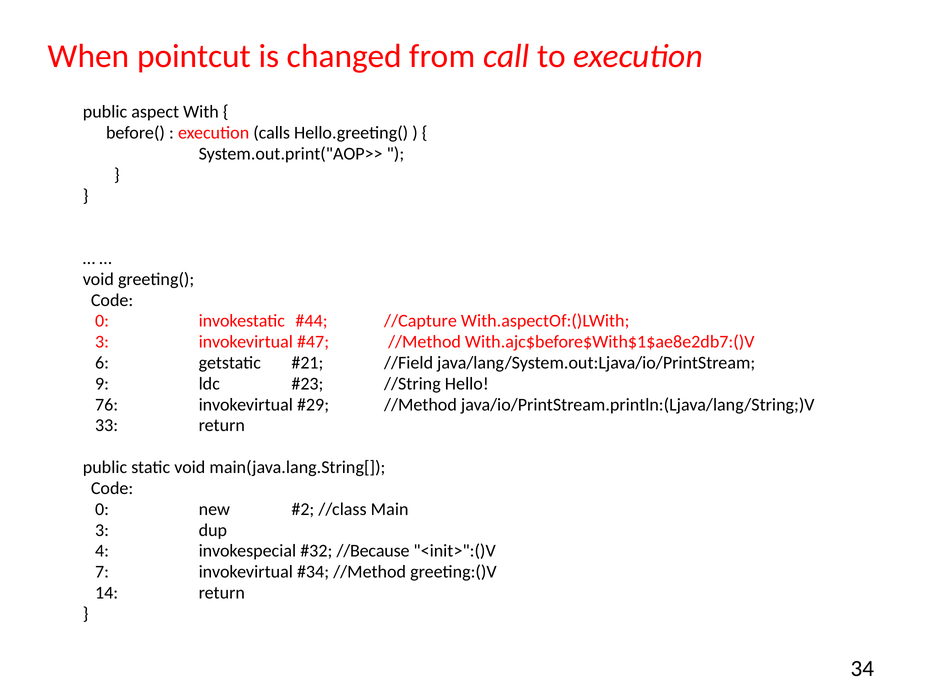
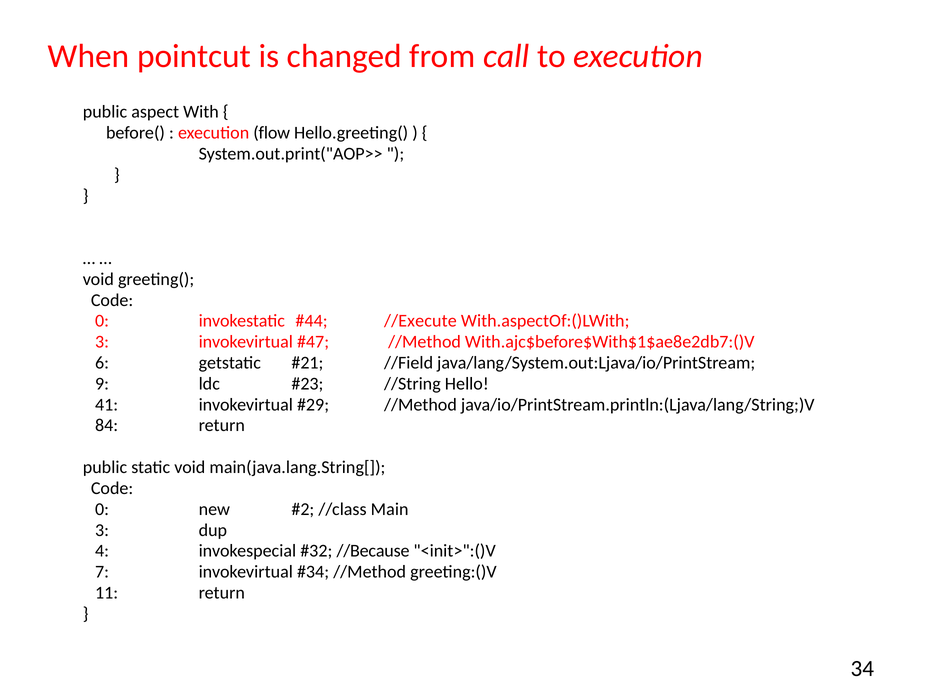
calls: calls -> flow (272, 133)
//Capture: //Capture -> //Execute (420, 321)
76: 76 -> 41 (107, 405)
33: 33 -> 84 (107, 426)
14: 14 -> 11 (107, 593)
